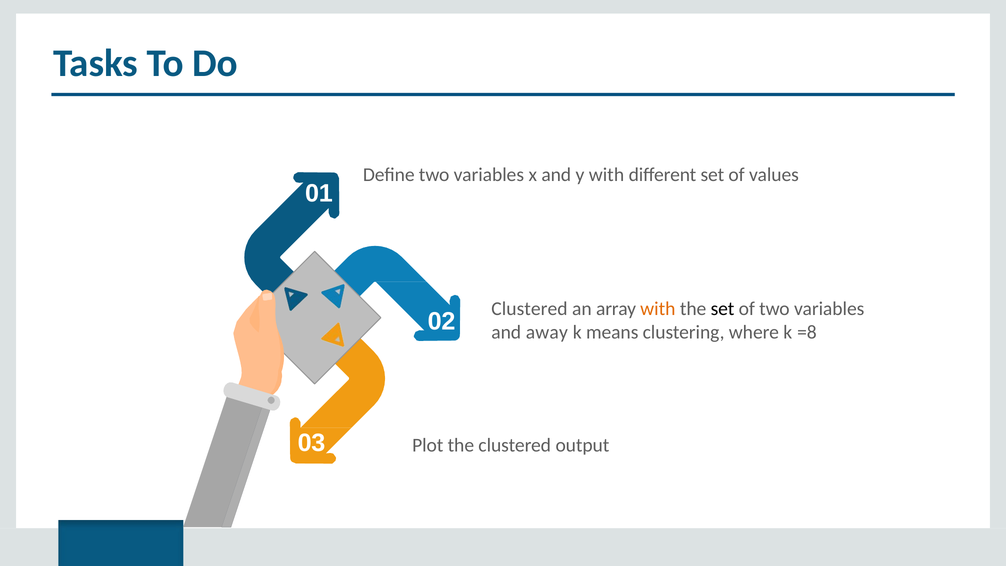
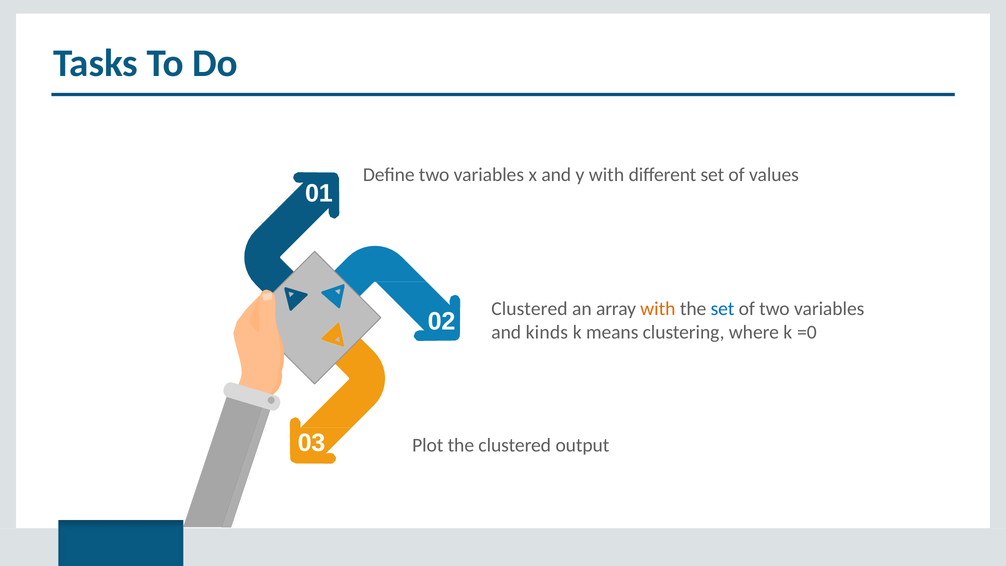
set colour: black -> blue (723, 309)
away: away -> kinds (547, 332)
=8: =8 -> =0 (807, 332)
